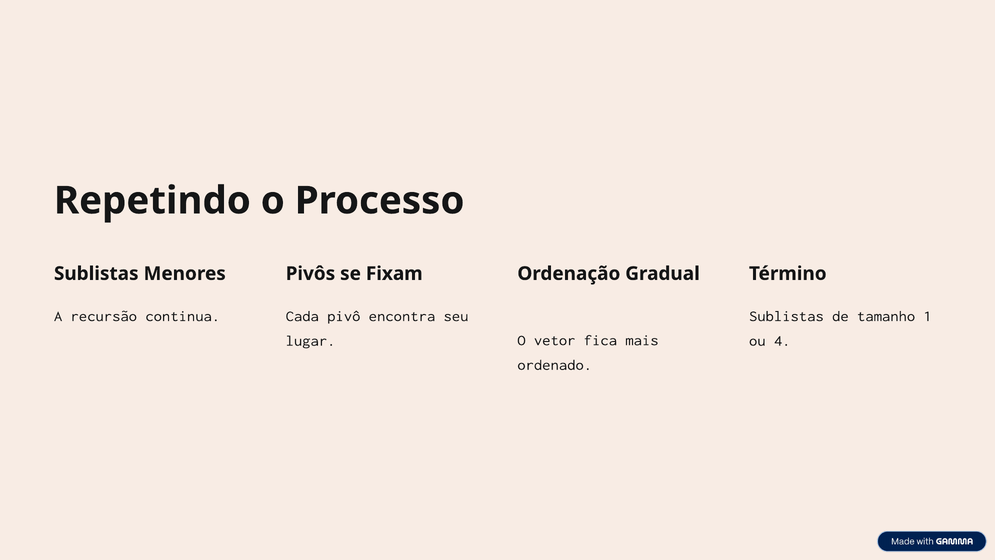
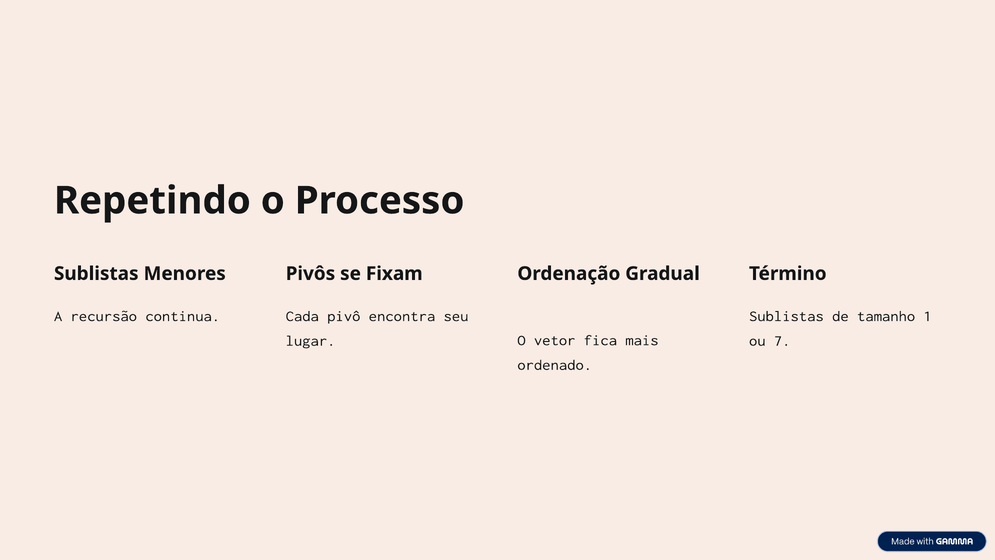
4: 4 -> 7 (782, 340)
